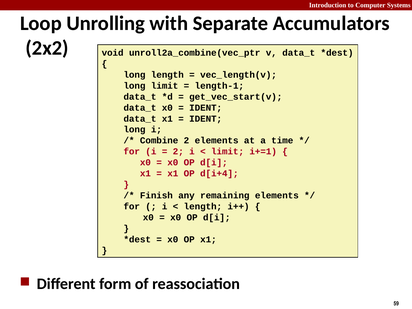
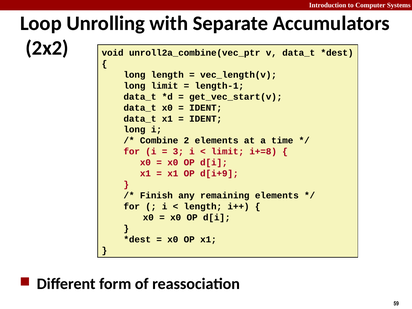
2: 2 -> 3 (178, 152)
i+=1: i+=1 -> i+=8 (263, 152)
d[i+4: d[i+4 -> d[i+9 (219, 174)
